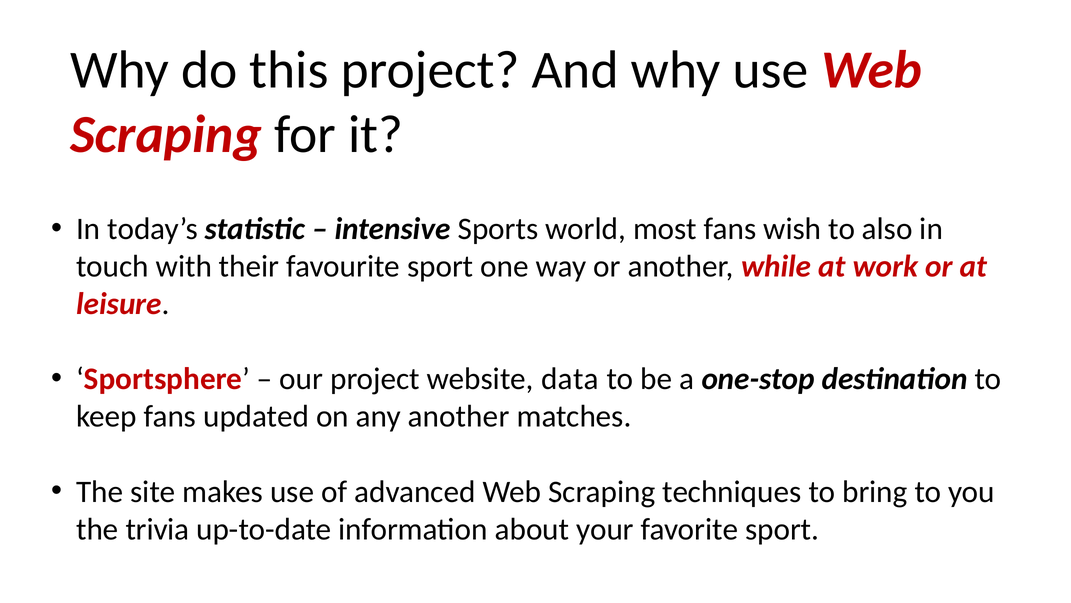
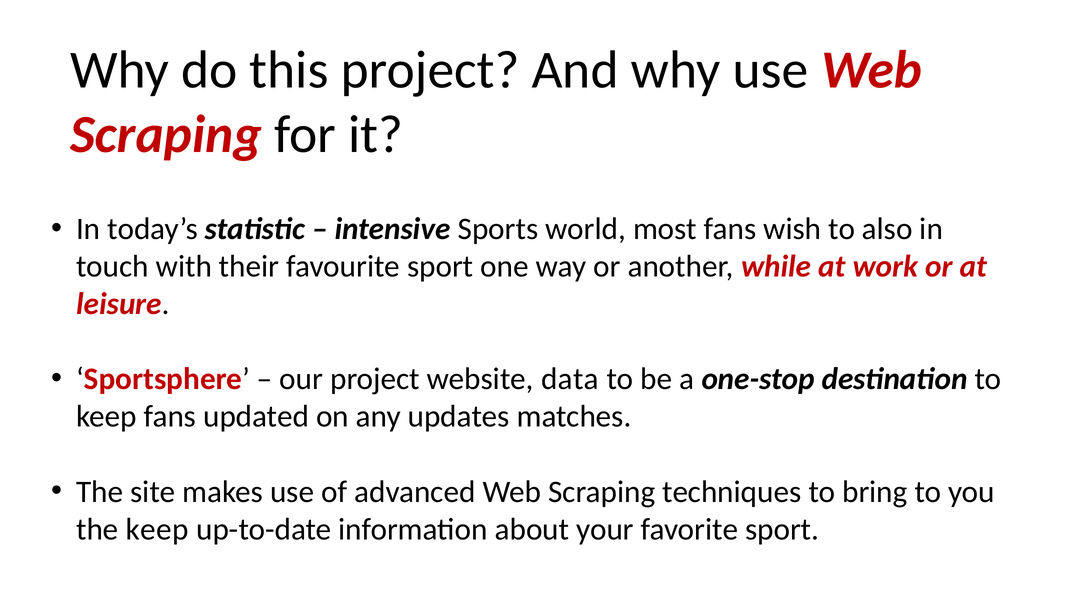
any another: another -> updates (459, 416)
the trivia: trivia -> keep (157, 529)
